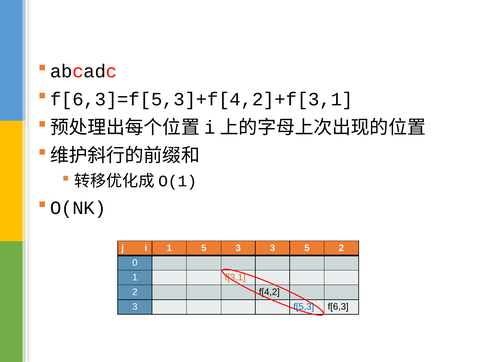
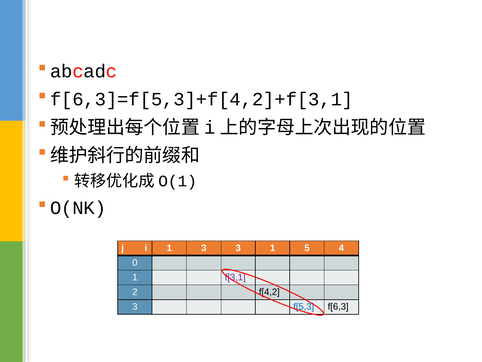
1 5: 5 -> 3 (204, 248)
3 3: 3 -> 1 (273, 248)
5 2: 2 -> 4 (341, 248)
f[3,1 colour: orange -> purple (235, 277)
